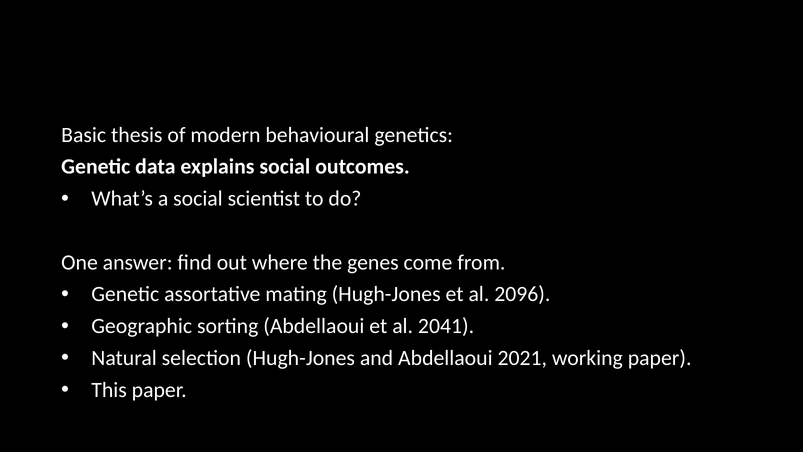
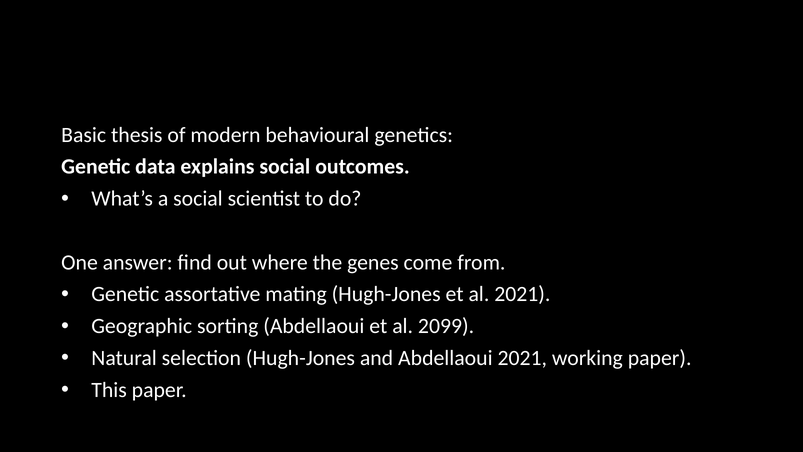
al 2096: 2096 -> 2021 (522, 294)
2041: 2041 -> 2099 (446, 326)
